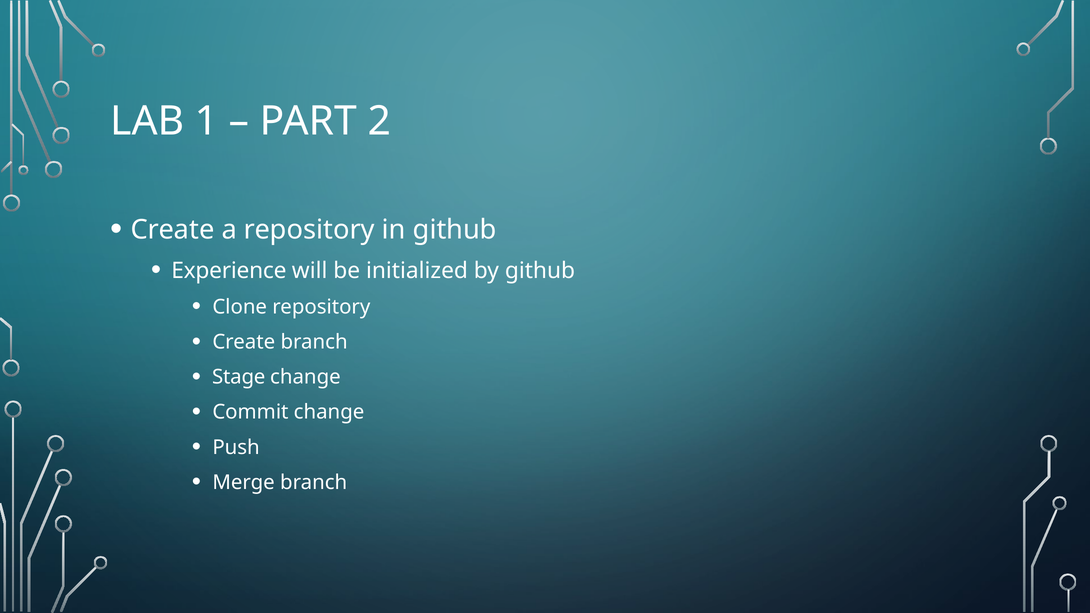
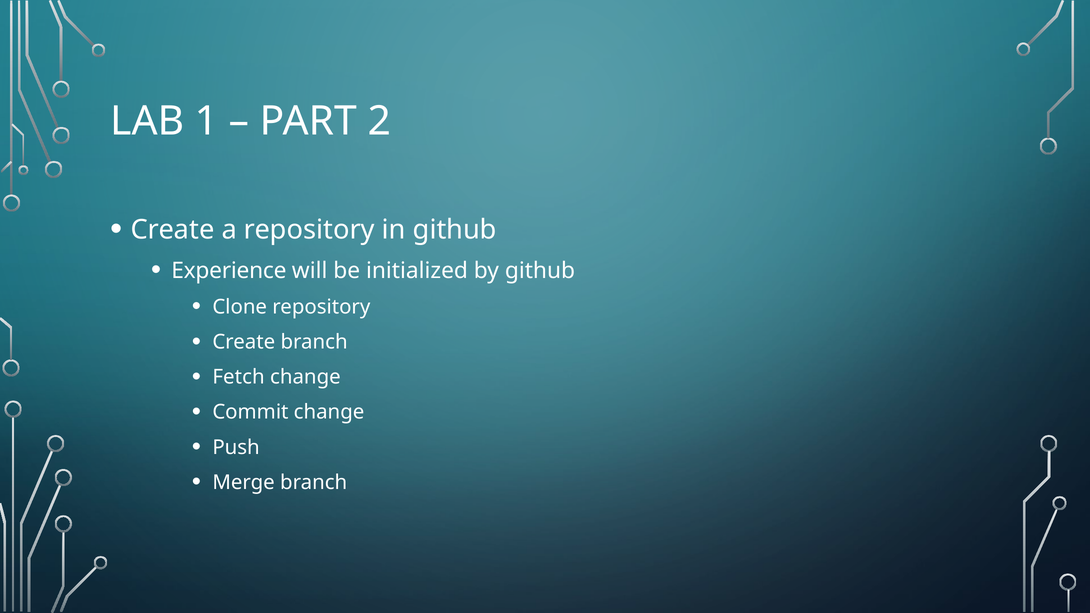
Stage: Stage -> Fetch (239, 377)
